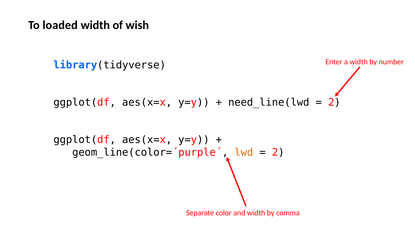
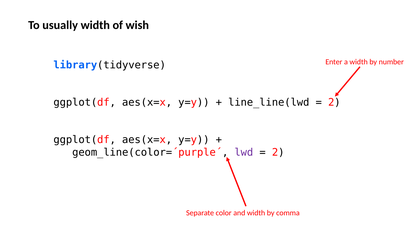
loaded: loaded -> usually (60, 25)
need_line(lwd: need_line(lwd -> line_line(lwd (269, 102)
lwd colour: orange -> purple (244, 152)
